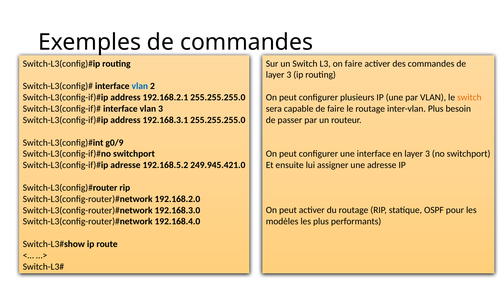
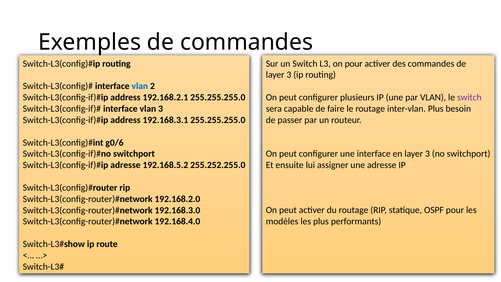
on faire: faire -> pour (354, 64)
switch colour: orange -> purple (469, 97)
g0/9: g0/9 -> g0/6 (114, 142)
249.945.421.0: 249.945.421.0 -> 255.252.255.0 (218, 165)
